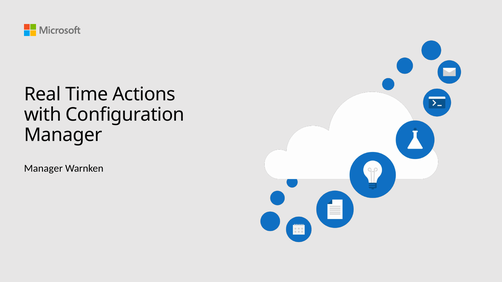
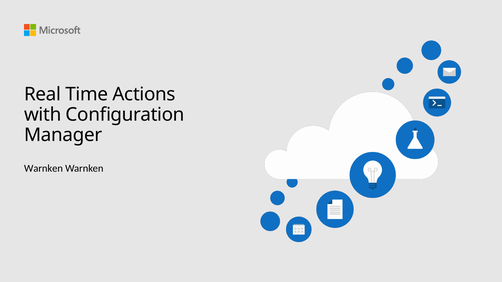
Manager: Manager -> Warnken (43, 169)
